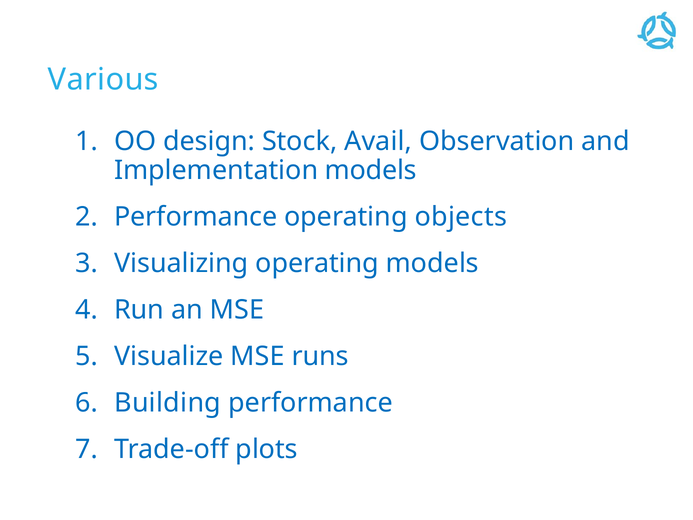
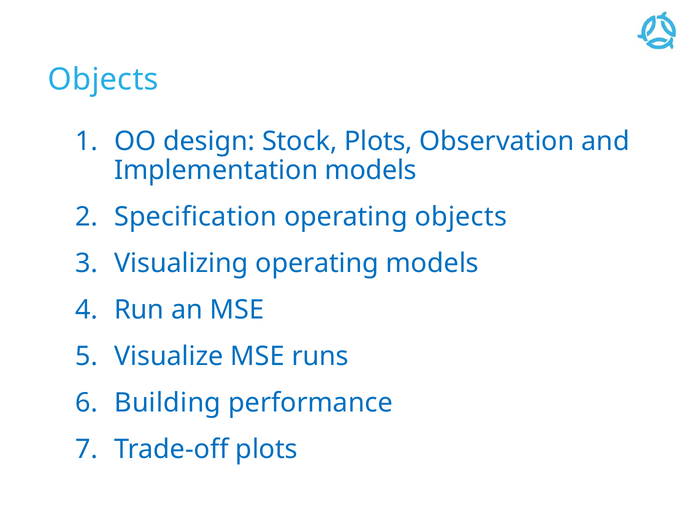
Various: Various -> Objects (103, 80)
Stock Avail: Avail -> Plots (378, 141)
Performance: Performance -> Specification (196, 217)
